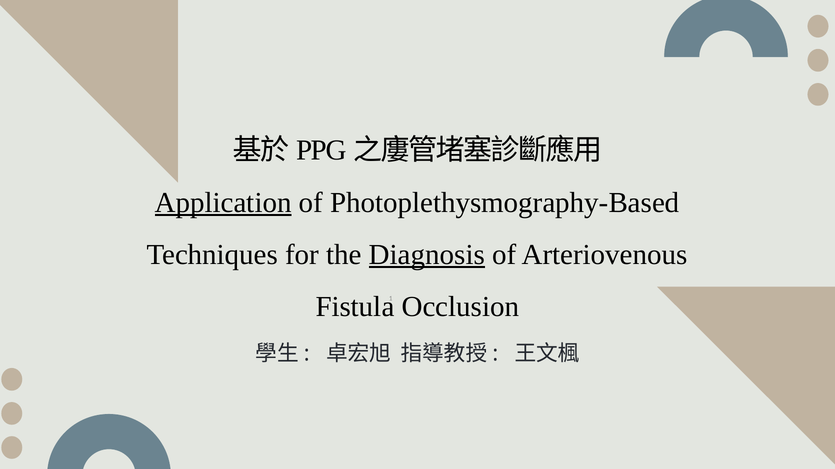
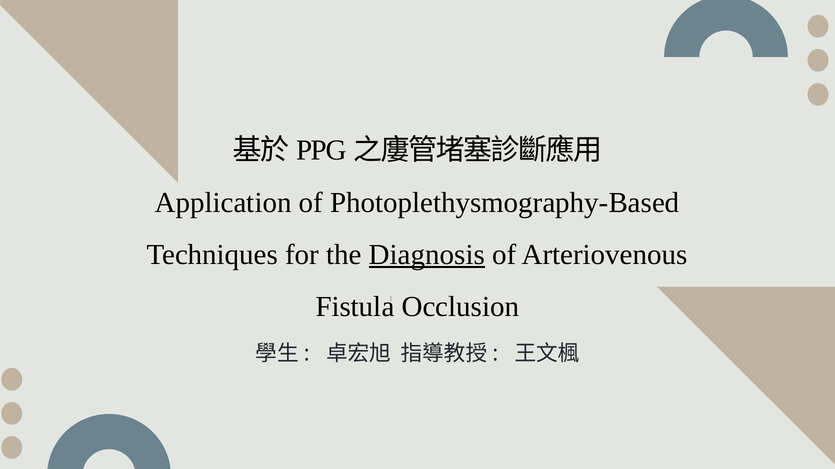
Application underline: present -> none (223, 203)
